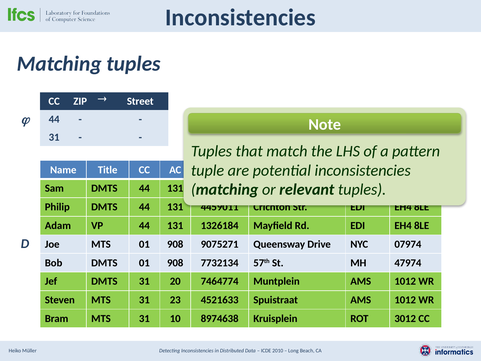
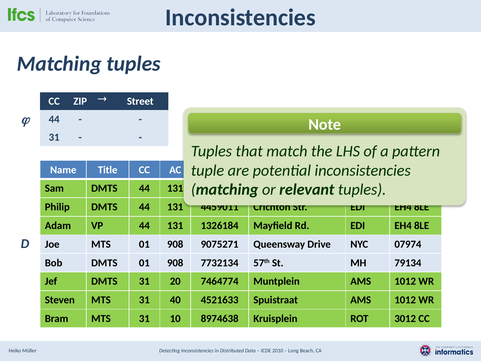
47974: 47974 -> 79134 (408, 263)
23: 23 -> 40 (175, 300)
